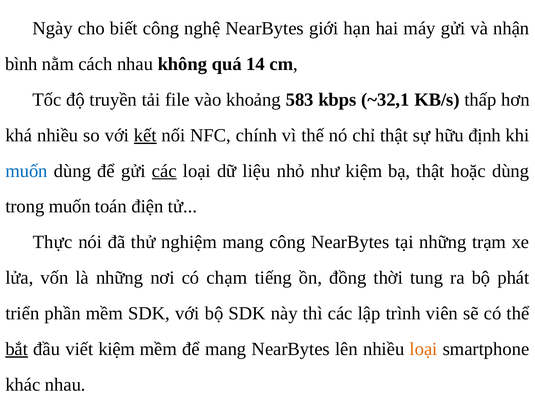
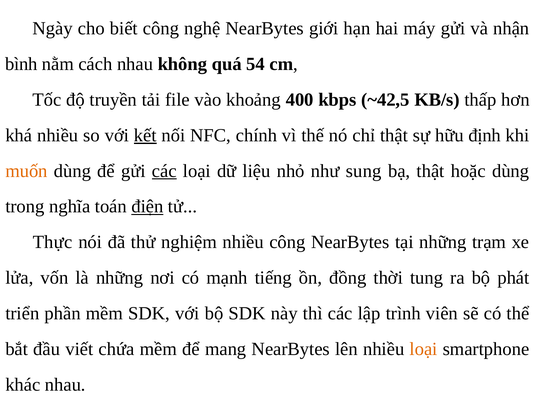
14: 14 -> 54 (256, 64)
583: 583 -> 400 (300, 100)
~32,1: ~32,1 -> ~42,5 (385, 100)
muốn colour: blue -> orange (26, 171)
như kiệm: kiệm -> sung (364, 171)
trong muốn: muốn -> nghĩa (70, 207)
điện underline: none -> present (147, 207)
nghiệm mang: mang -> nhiều (243, 242)
chạm: chạm -> mạnh (227, 278)
bắt underline: present -> none (17, 349)
viết kiệm: kiệm -> chứa (117, 349)
